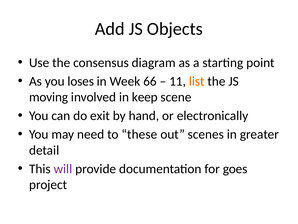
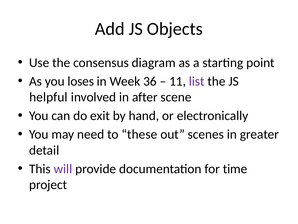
66: 66 -> 36 (150, 81)
list colour: orange -> purple (197, 81)
moving: moving -> helpful (48, 97)
keep: keep -> after (145, 97)
goes: goes -> time (235, 169)
